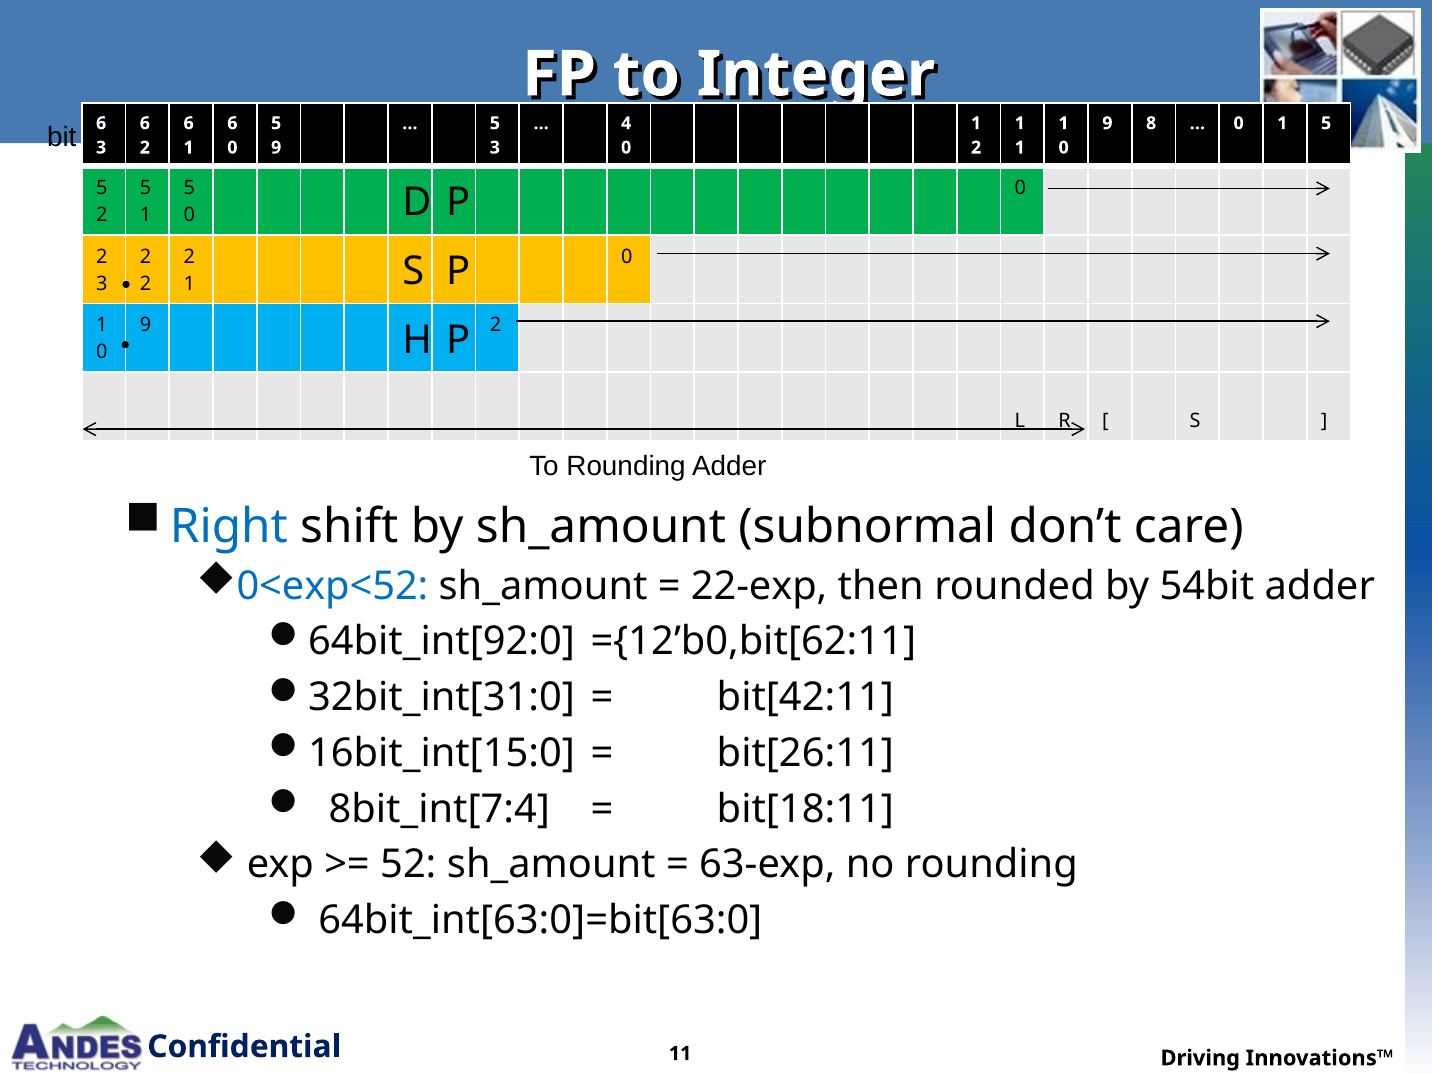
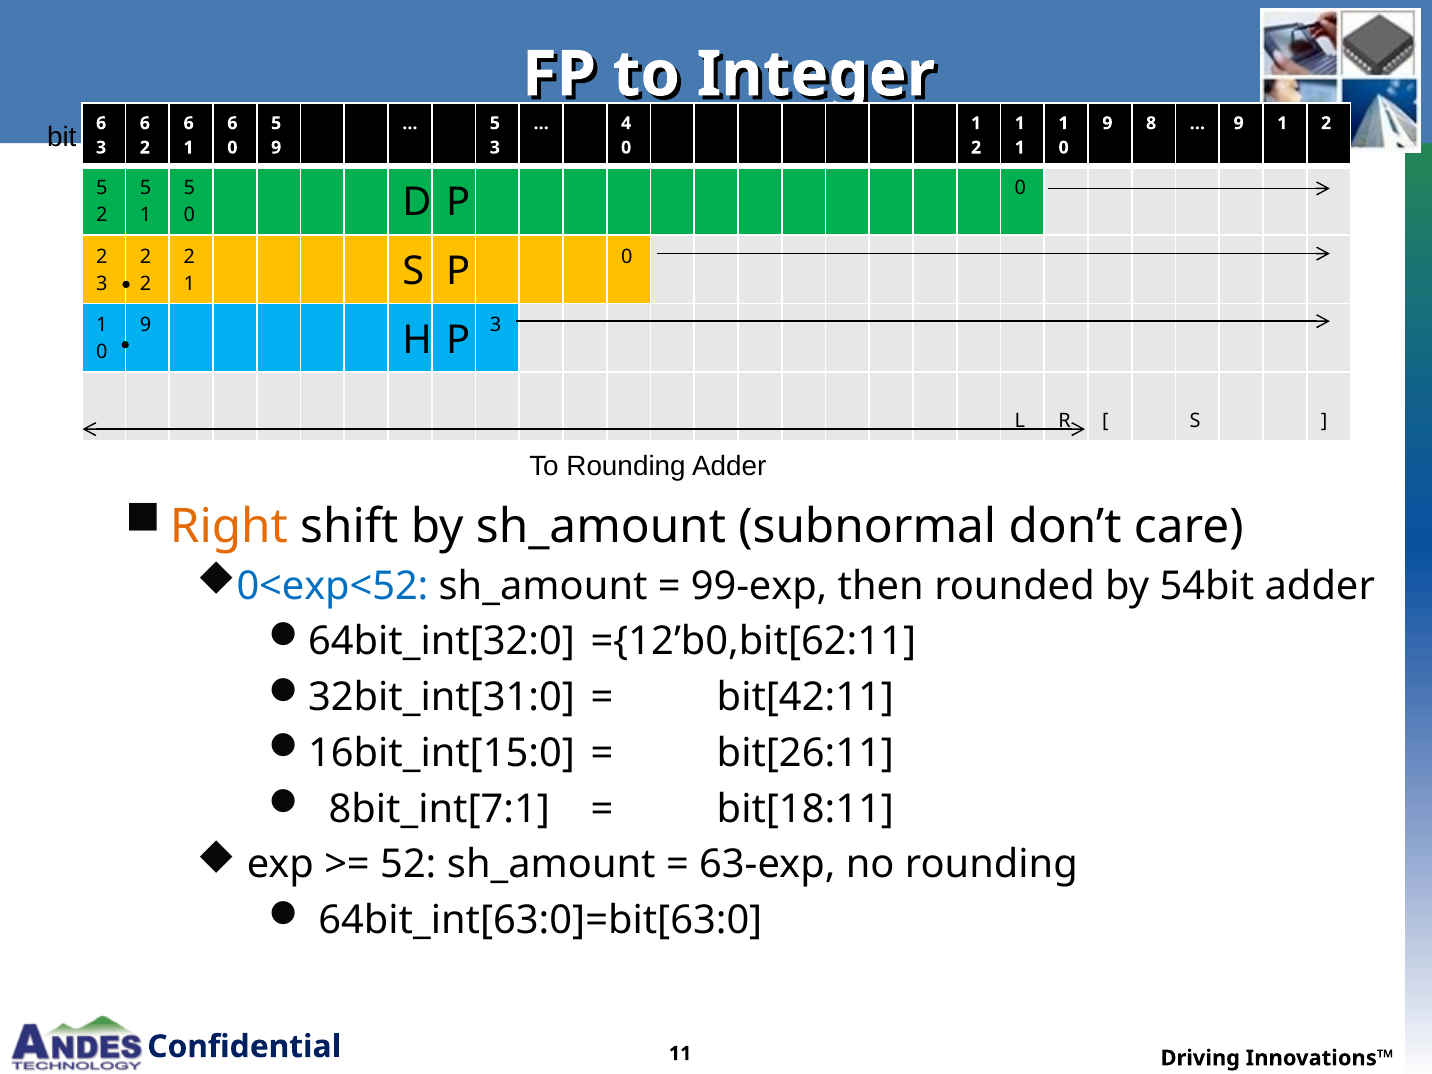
0: 0 -> 9 (1239, 123)
5: 5 -> 2 (1326, 123)
P 2: 2 -> 3 (495, 325)
Right colour: blue -> orange (229, 526)
22-exp: 22-exp -> 99-exp (759, 586)
64bit_int[92:0: 64bit_int[92:0 -> 64bit_int[32:0 (442, 642)
8bit_int[7:4: 8bit_int[7:4 -> 8bit_int[7:1 (439, 809)
